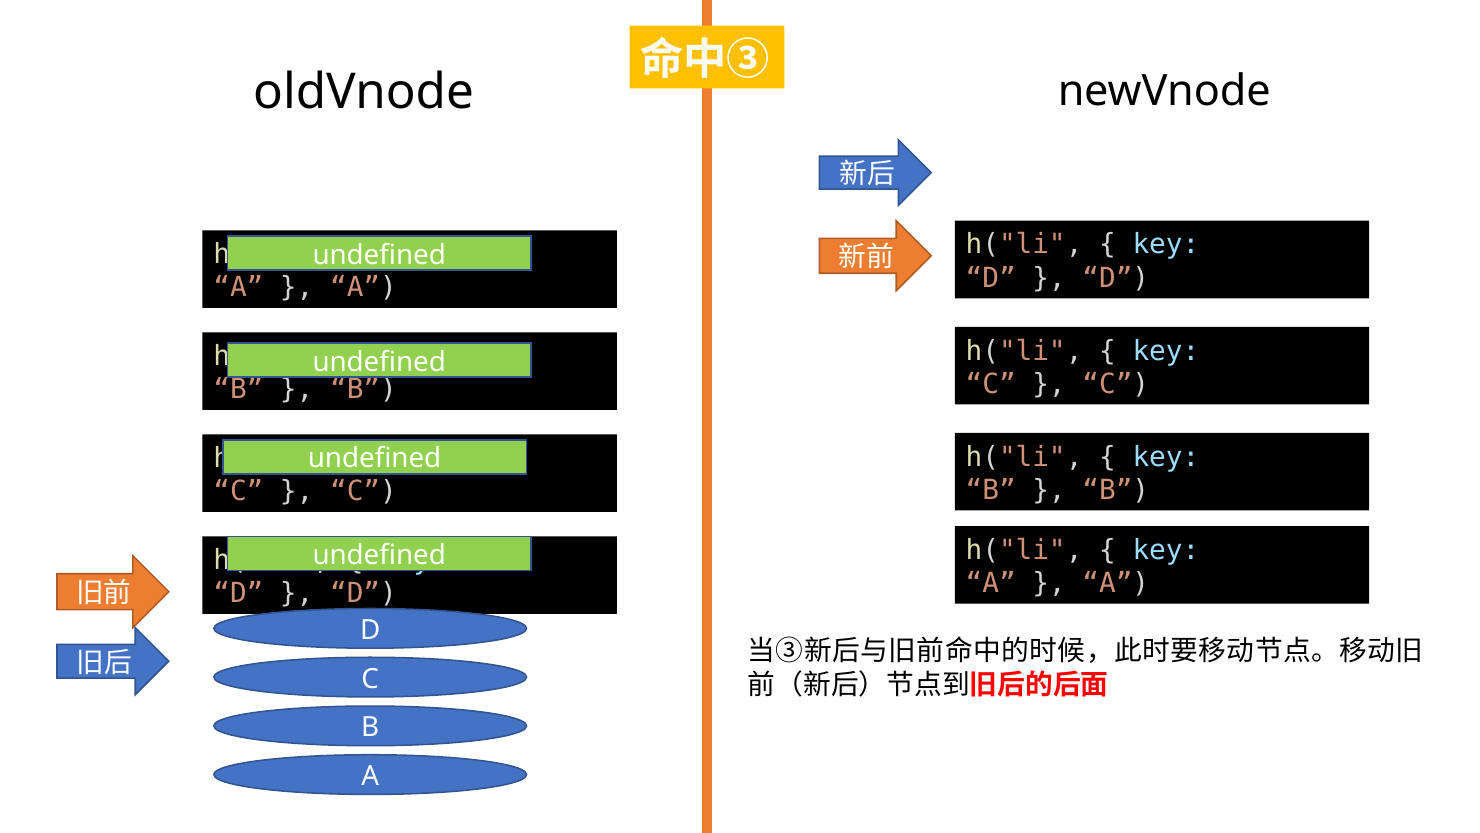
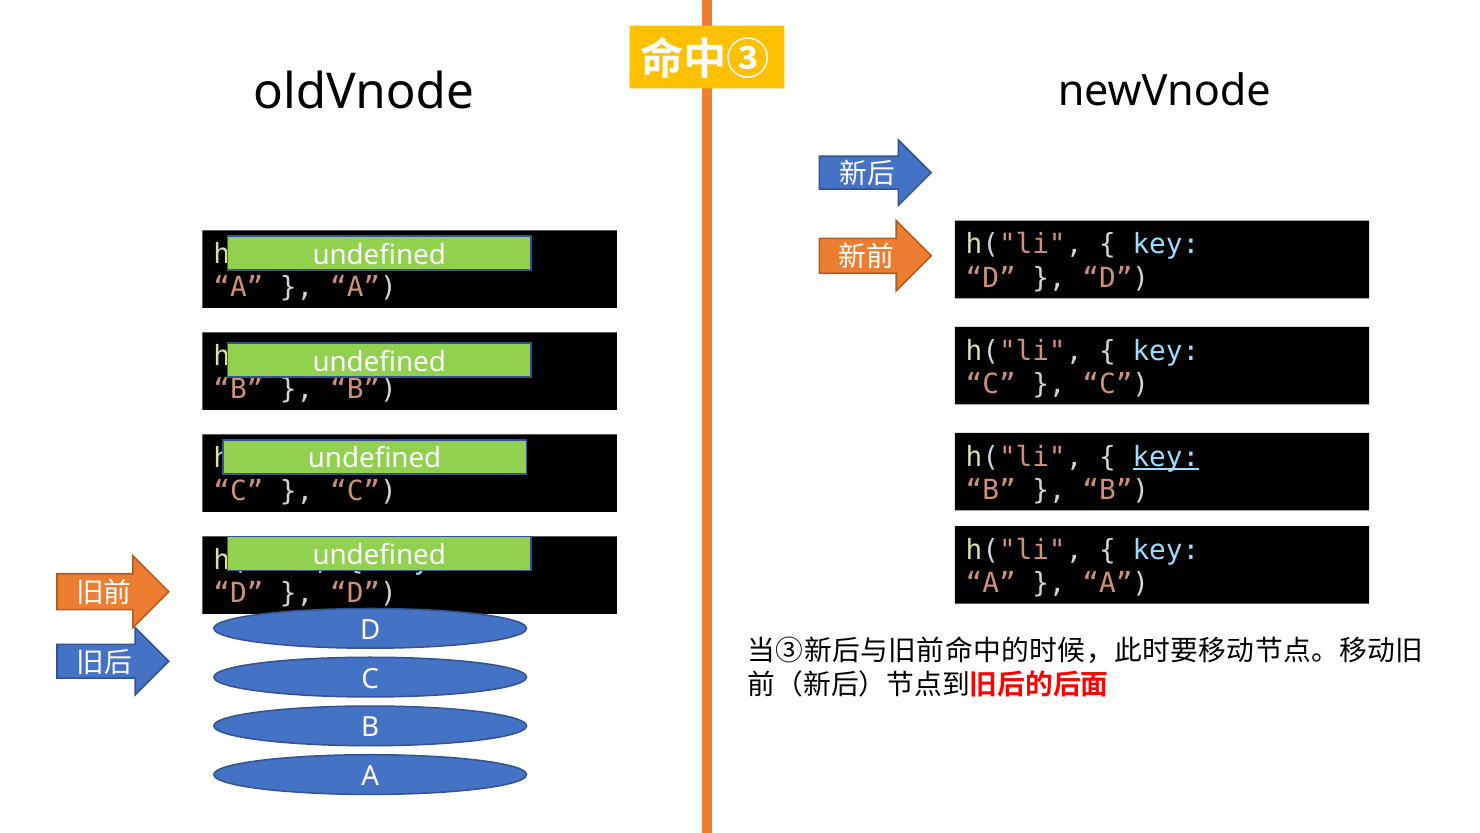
key underline: none -> present (1166, 457)
